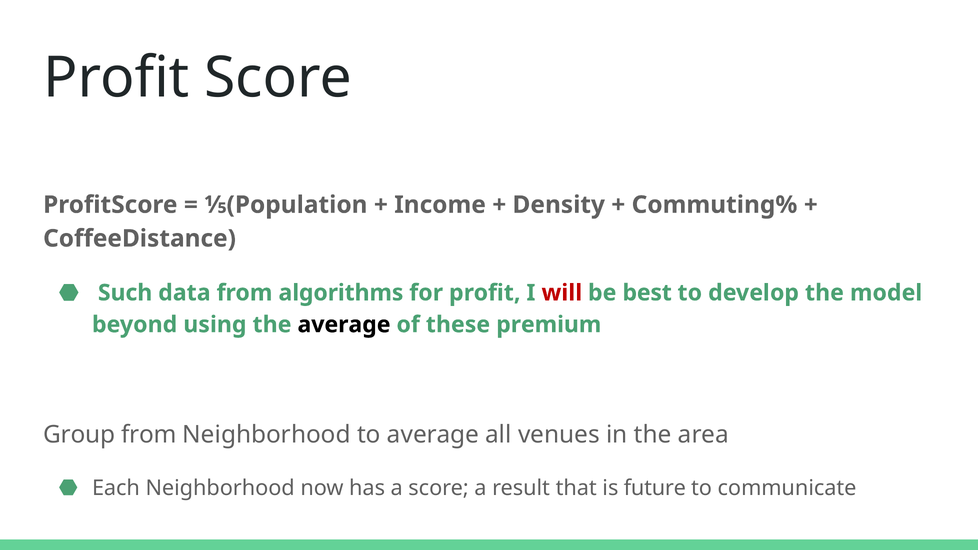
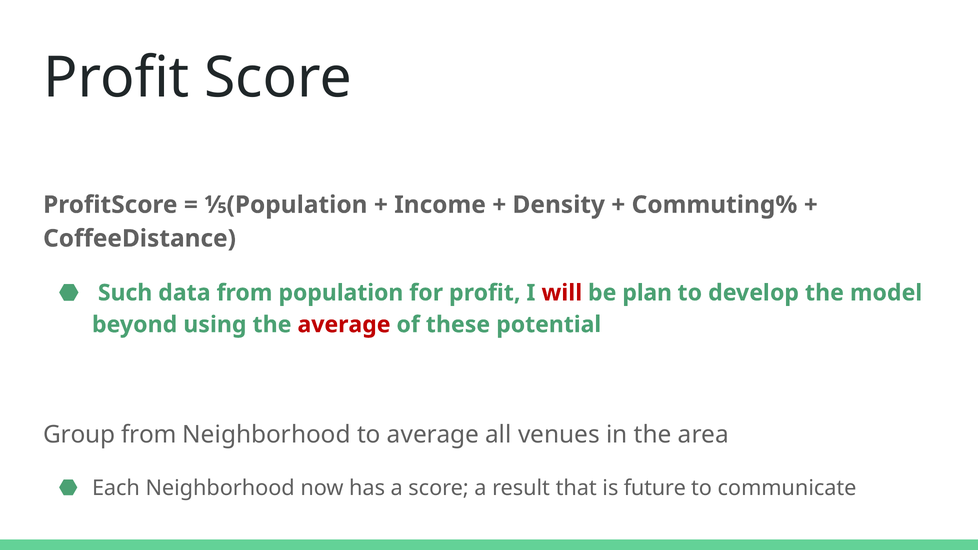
algorithms: algorithms -> population (341, 293)
best: best -> plan (647, 293)
average colour: black -> red (344, 325)
premium: premium -> potential (549, 325)
